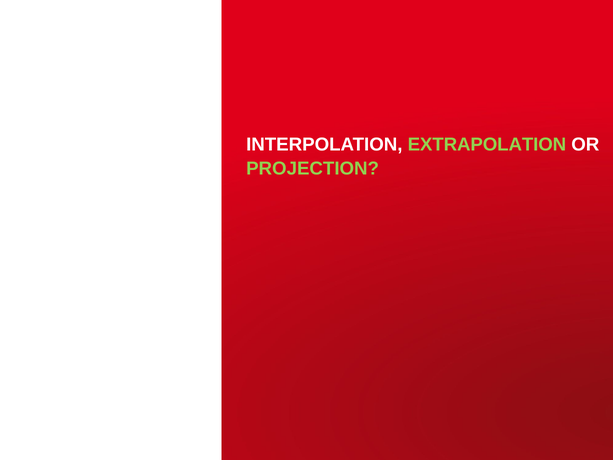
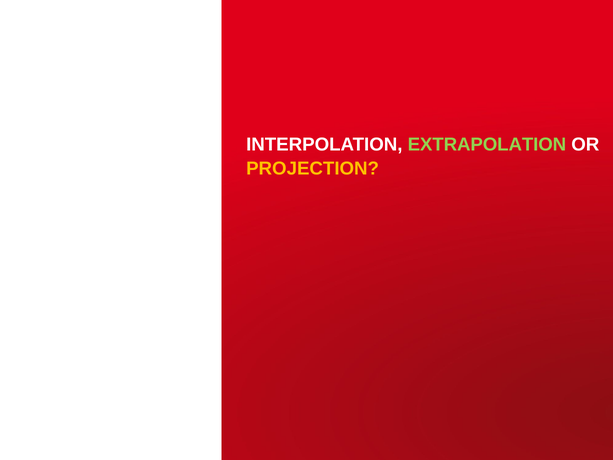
PROJECTION colour: light green -> yellow (313, 168)
